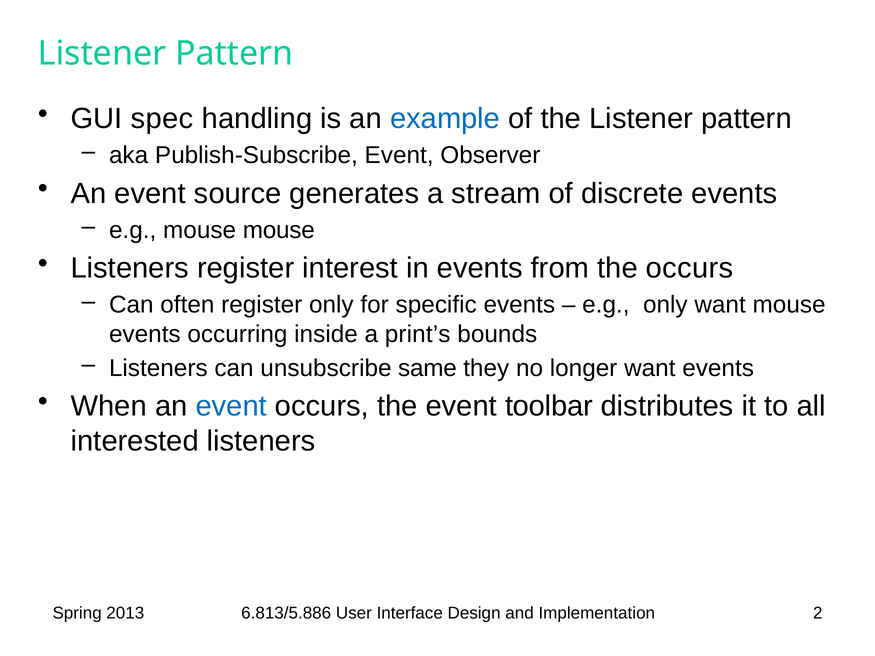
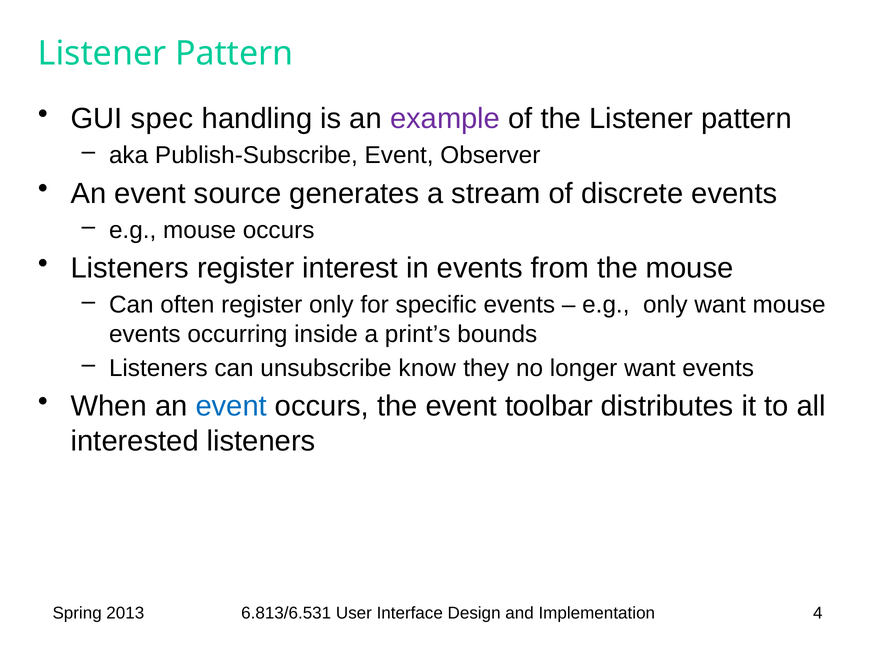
example colour: blue -> purple (445, 119)
mouse mouse: mouse -> occurs (279, 230)
the occurs: occurs -> mouse (690, 268)
same: same -> know (427, 368)
6.813/5.886: 6.813/5.886 -> 6.813/6.531 (286, 613)
2: 2 -> 4 (818, 613)
